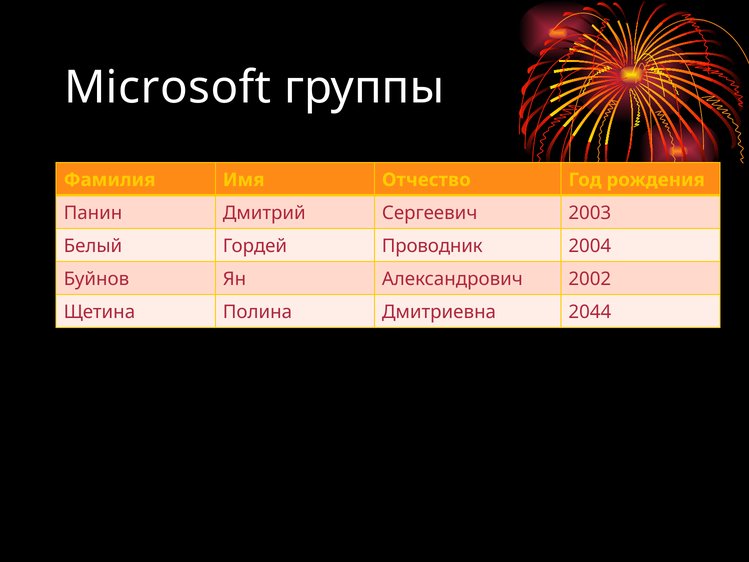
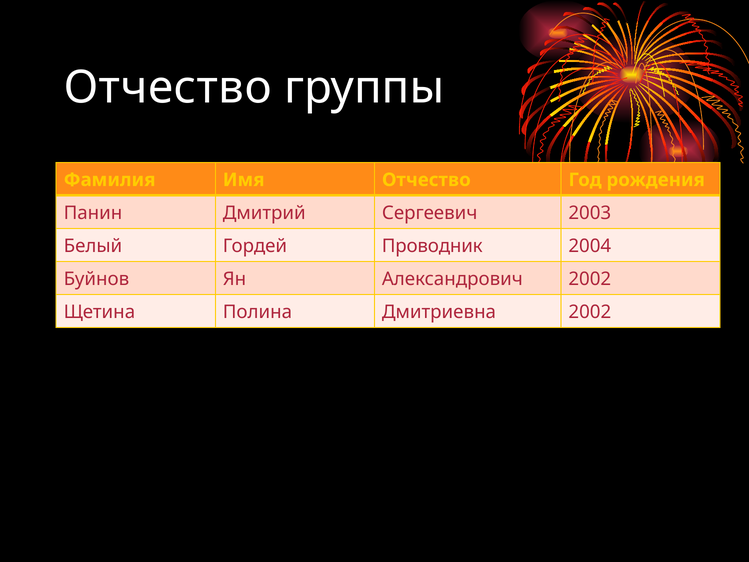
Microsoft: Microsoft -> Отчество (168, 88)
Дмитриевна 2044: 2044 -> 2002 (590, 312)
